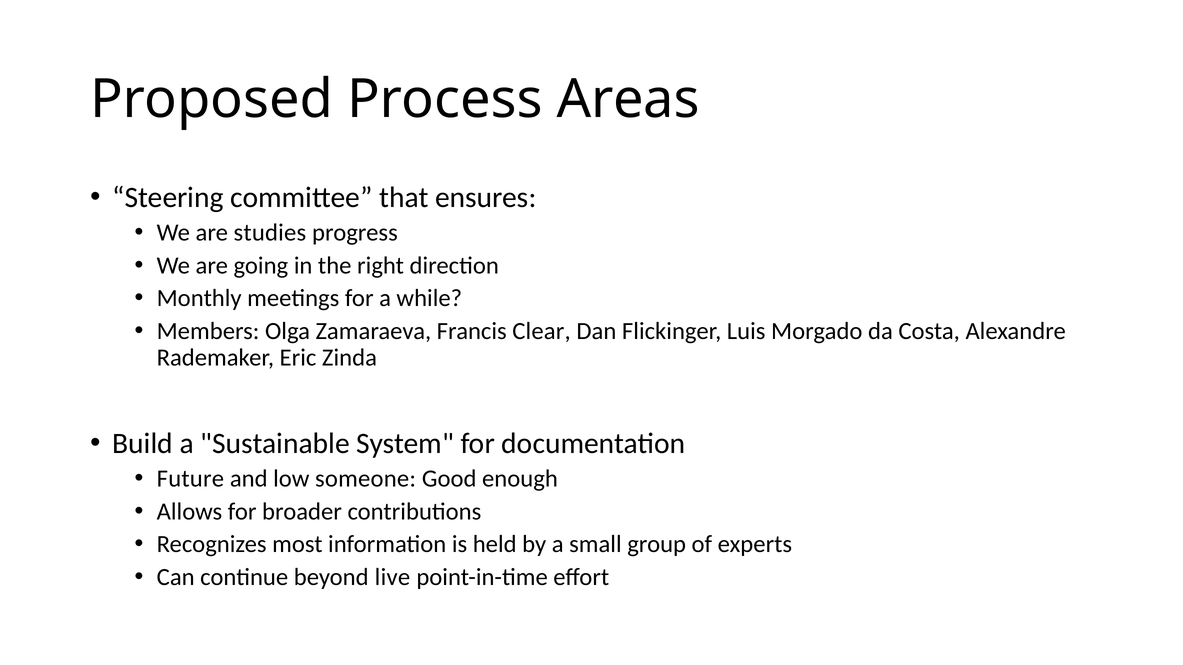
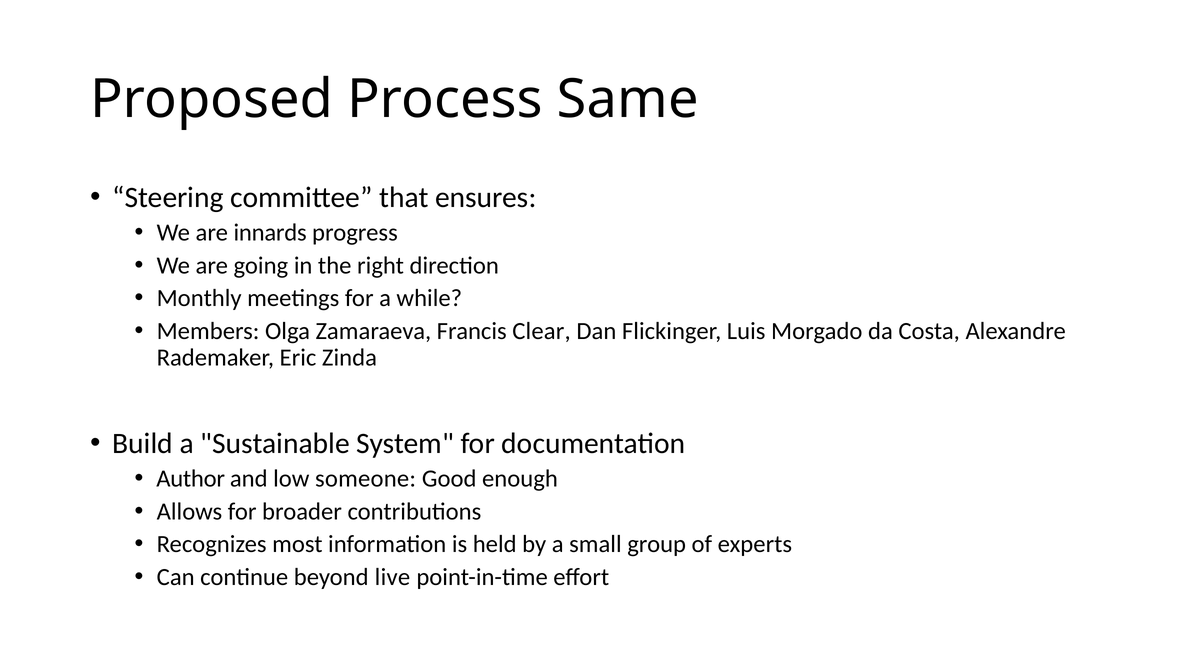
Areas: Areas -> Same (628, 99)
studies: studies -> innards (270, 233)
Future: Future -> Author (191, 479)
